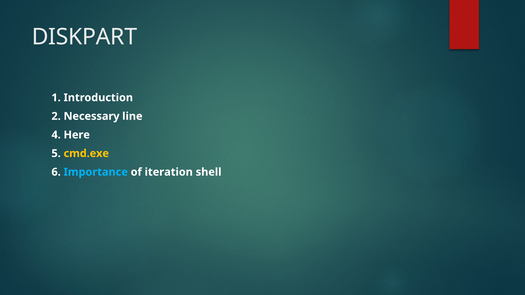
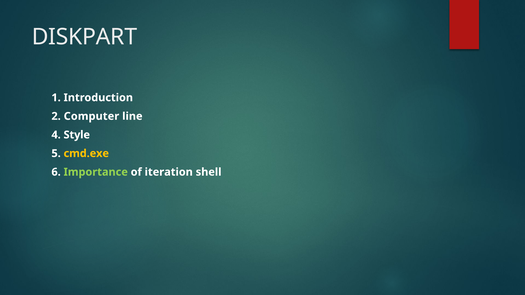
Necessary: Necessary -> Computer (91, 116)
Here: Here -> Style (77, 135)
Importance colour: light blue -> light green (96, 172)
